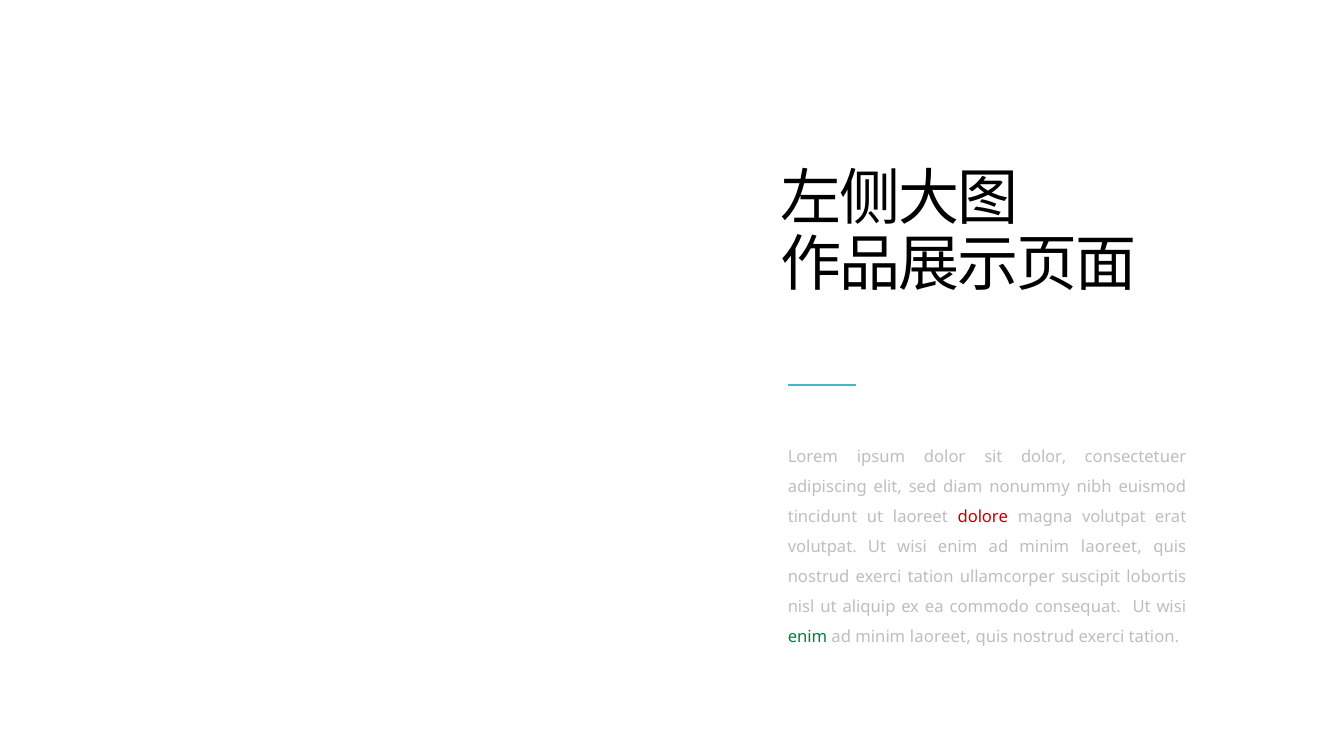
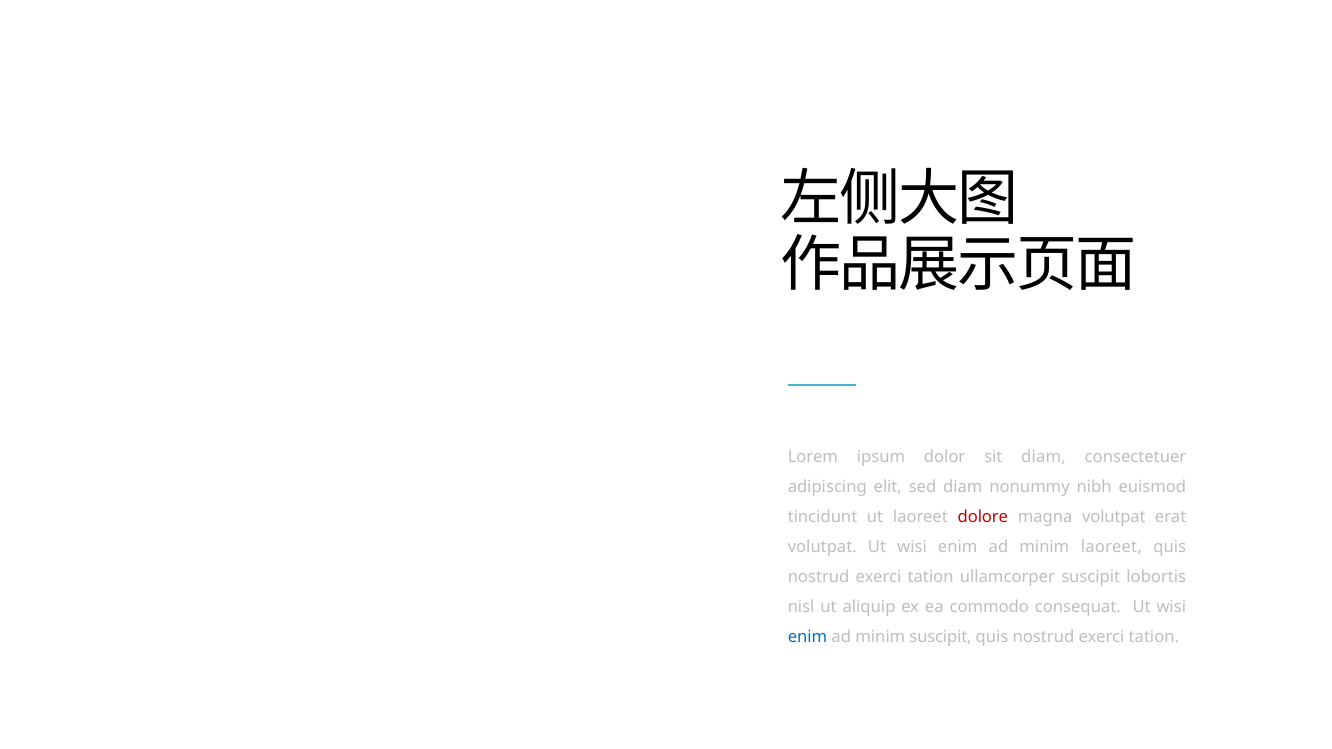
sit dolor: dolor -> diam (1044, 458)
enim colour: green -> blue (808, 637)
laoreet: laoreet -> suscipit (941, 637)
